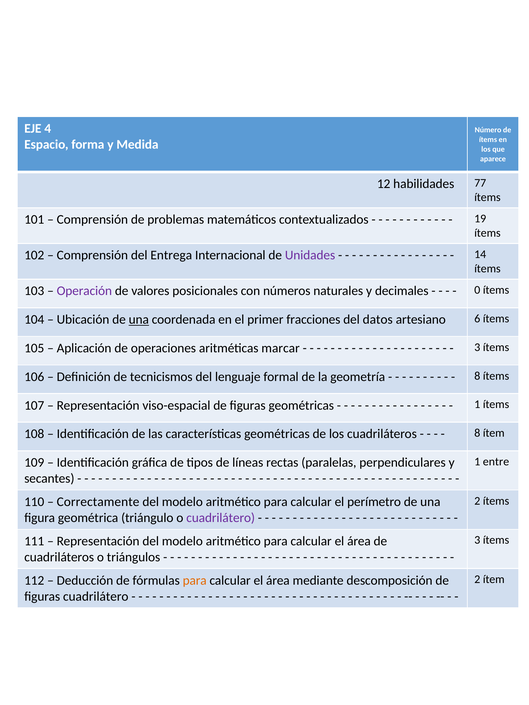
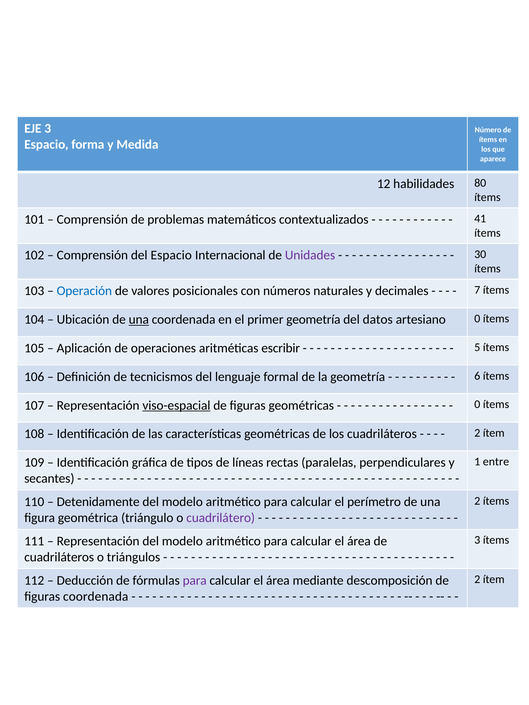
EJE 4: 4 -> 3 (48, 128)
77: 77 -> 80 (480, 183)
19: 19 -> 41 (480, 219)
del Entrega: Entrega -> Espacio (171, 255)
14: 14 -> 30 (480, 254)
Operación colour: purple -> blue (84, 291)
0: 0 -> 7 (477, 290)
primer fracciones: fracciones -> geometría (313, 320)
artesiano 6: 6 -> 0 (477, 319)
marcar: marcar -> escribir (281, 348)
3: 3 -> 5 (477, 347)
8: 8 -> 6 (477, 376)
viso-espacial underline: none -> present (176, 406)
1: 1 -> 0 (477, 405)
8: 8 -> 2 (477, 433)
Correctamente: Correctamente -> Detenidamente (98, 502)
para colour: orange -> purple (195, 581)
figuras cuadrilátero: cuadrilátero -> coordenada (96, 597)
